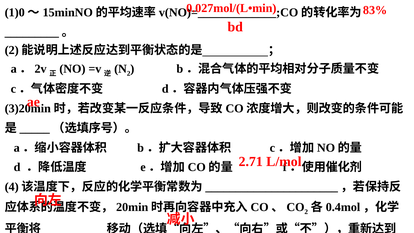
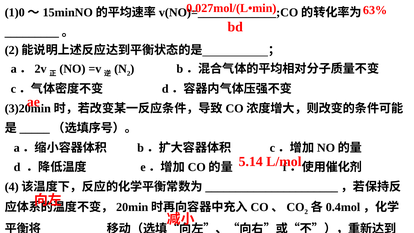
83%: 83% -> 63% (375, 10)
2.71: 2.71 -> 5.14 (251, 162)
